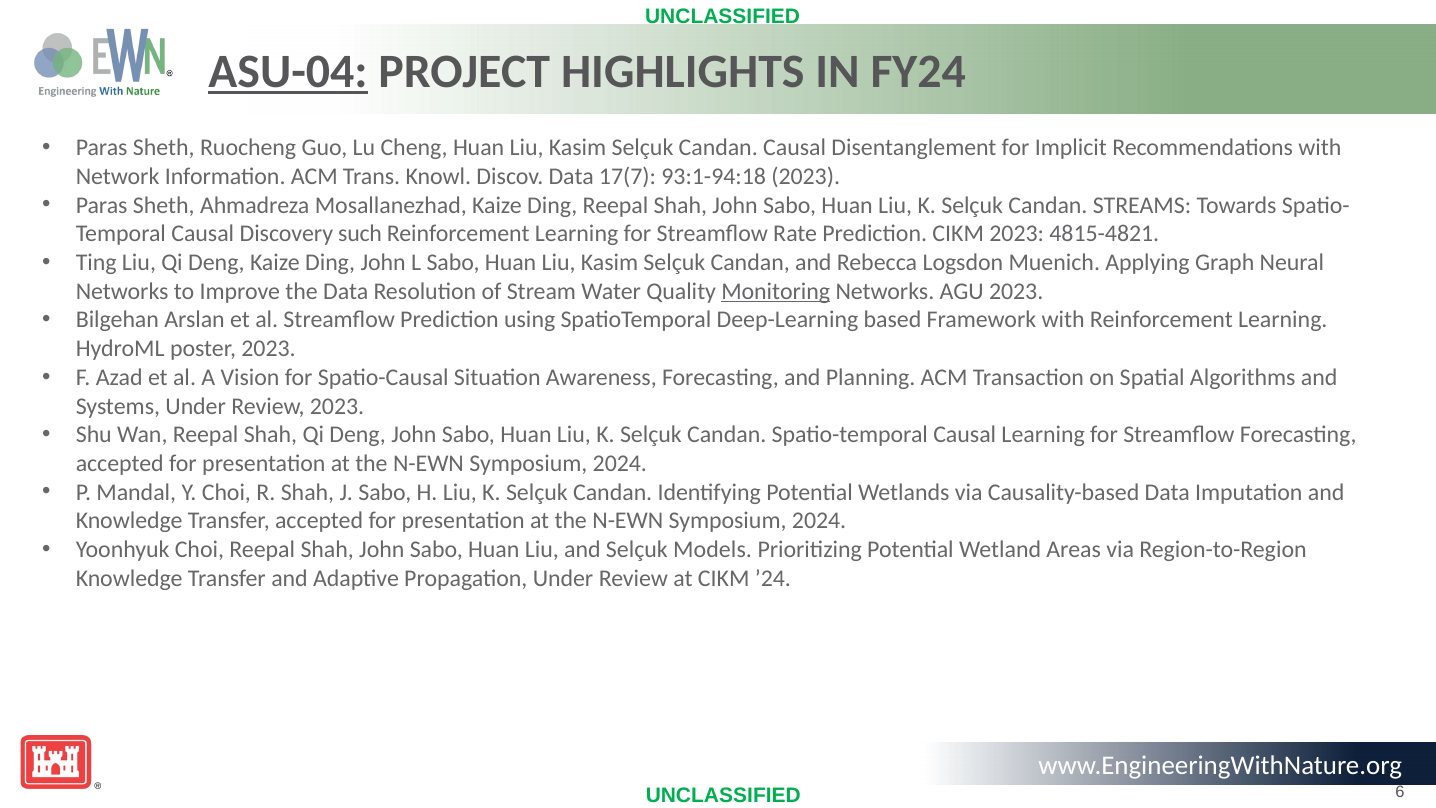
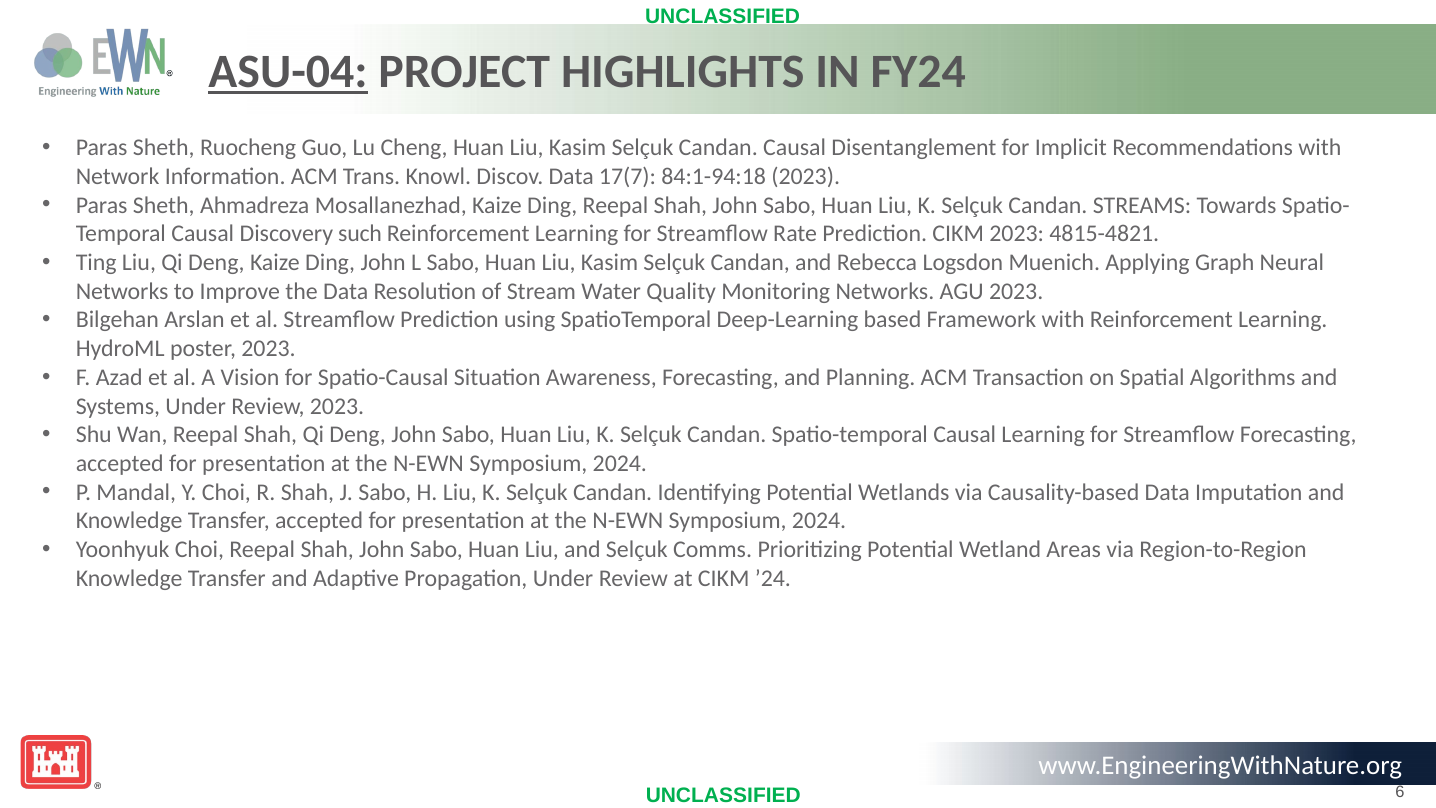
93:1-94:18: 93:1-94:18 -> 84:1-94:18 (714, 176)
Monitoring underline: present -> none (776, 291)
Models: Models -> Comms (713, 550)
